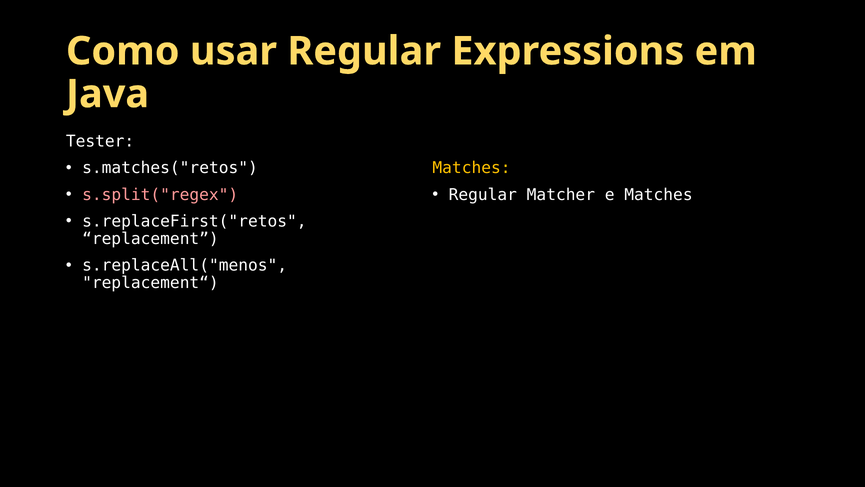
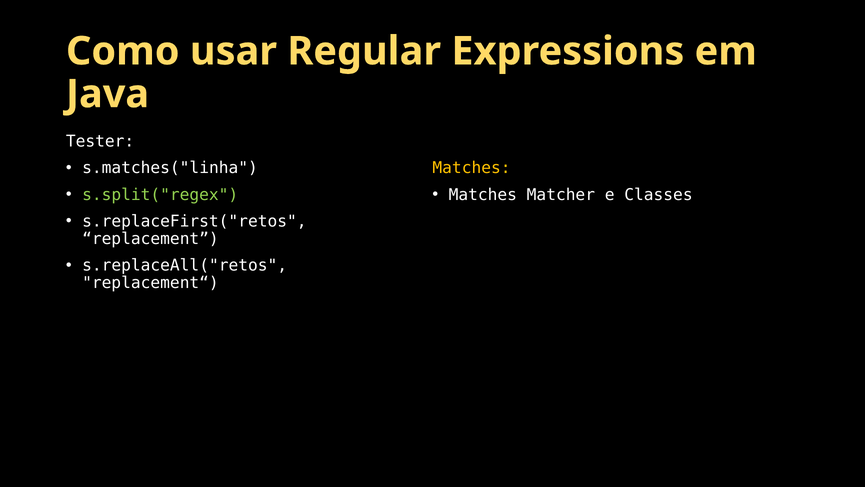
s.matches("retos: s.matches("retos -> s.matches("linha (170, 168)
s.split("regex colour: pink -> light green (160, 195)
Regular: Regular -> Matches (483, 194)
e Matches: Matches -> Classes (658, 194)
s.replaceAll("menos: s.replaceAll("menos -> s.replaceAll("retos (185, 265)
